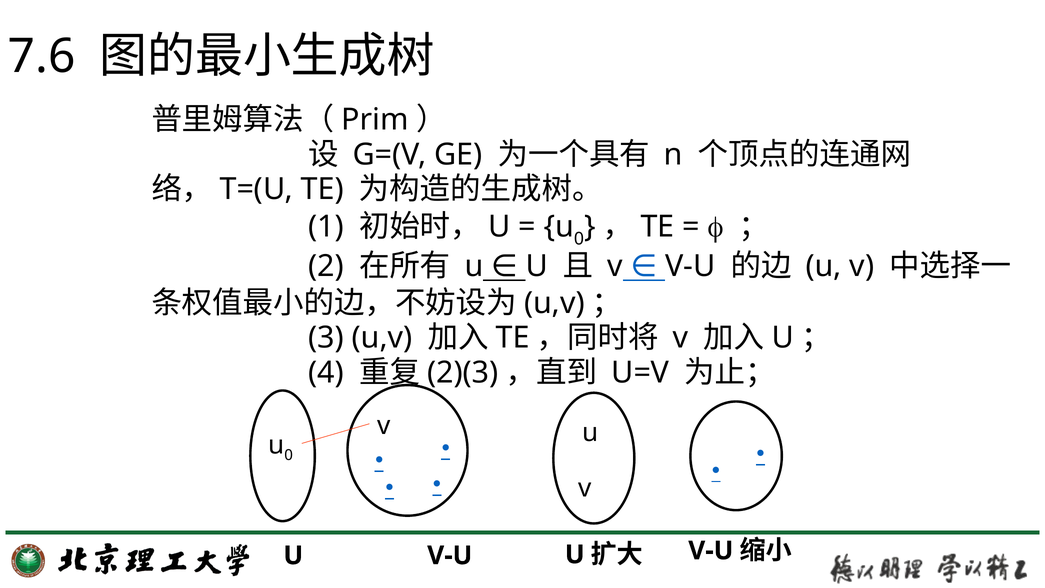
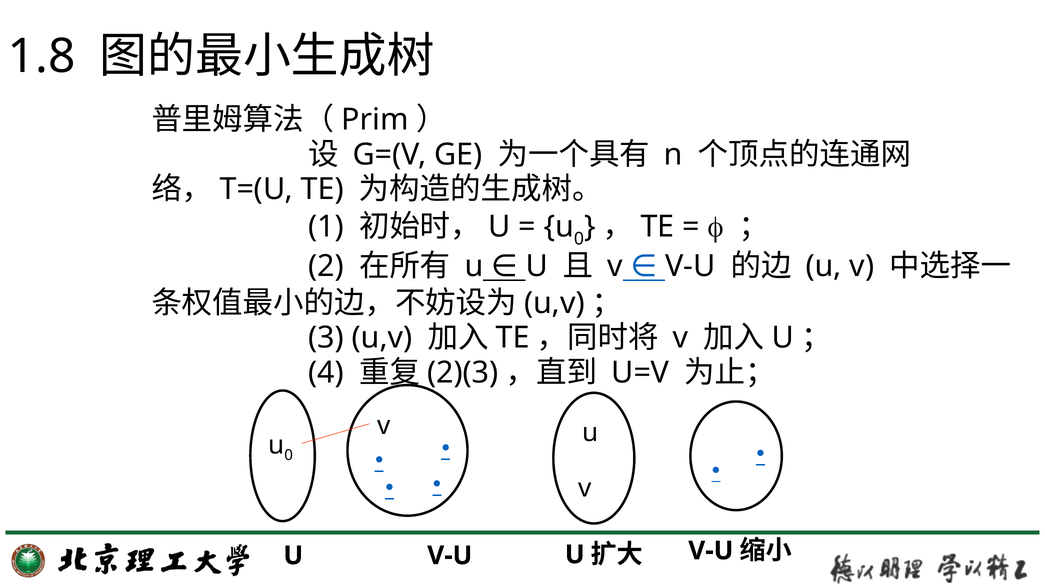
7.6: 7.6 -> 1.8 (42, 56)
